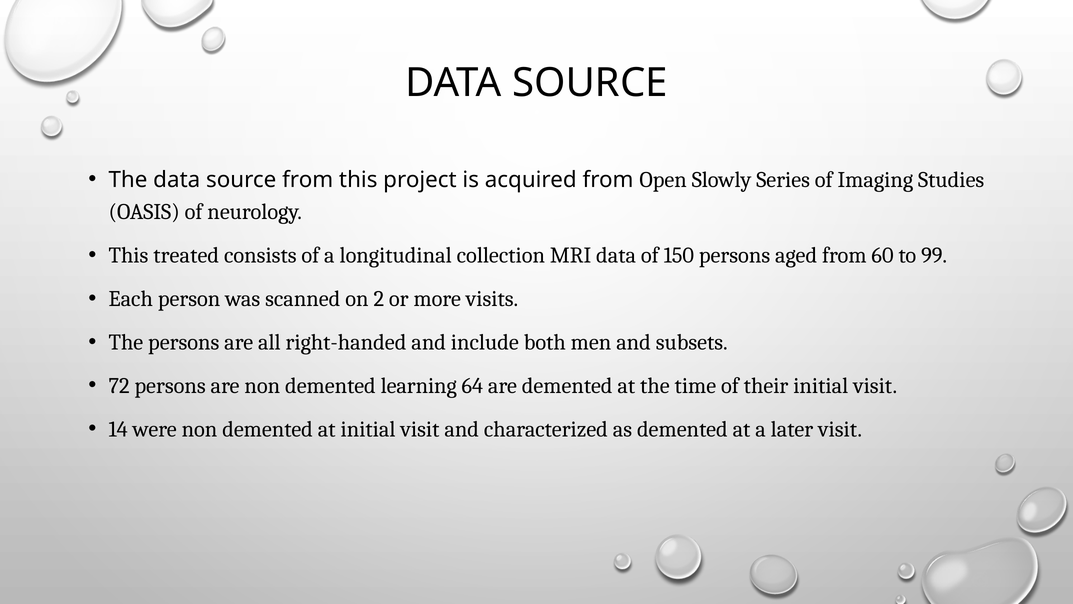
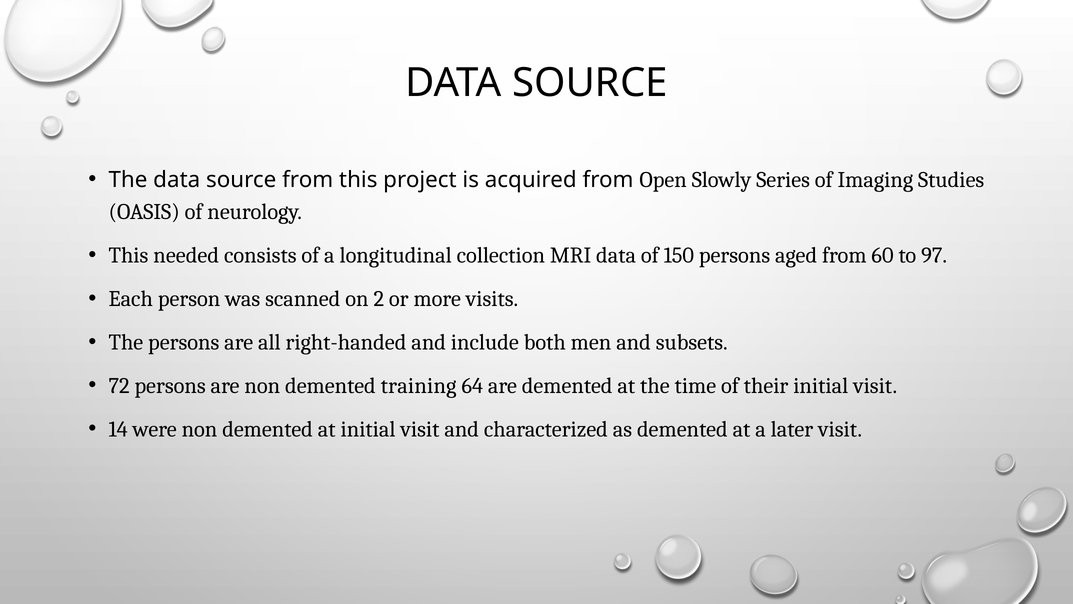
treated: treated -> needed (186, 255)
99: 99 -> 97 (934, 255)
learning: learning -> training (419, 386)
